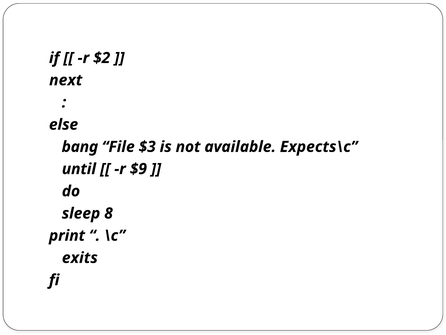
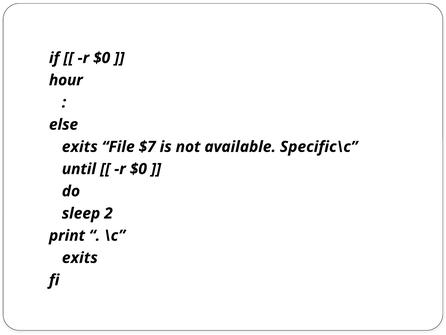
$2: $2 -> $0 (102, 58)
next: next -> hour (66, 80)
bang: bang -> exits (80, 147)
$3: $3 -> $7 (147, 147)
Expects\c: Expects\c -> Specific\c (319, 147)
$9: $9 -> $0 (138, 169)
8: 8 -> 2 (108, 213)
